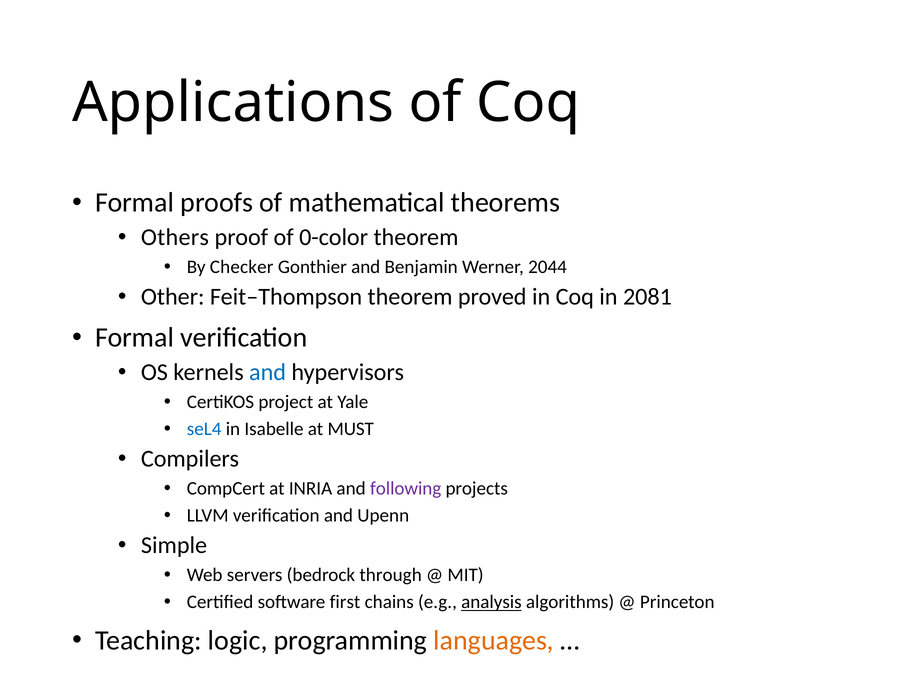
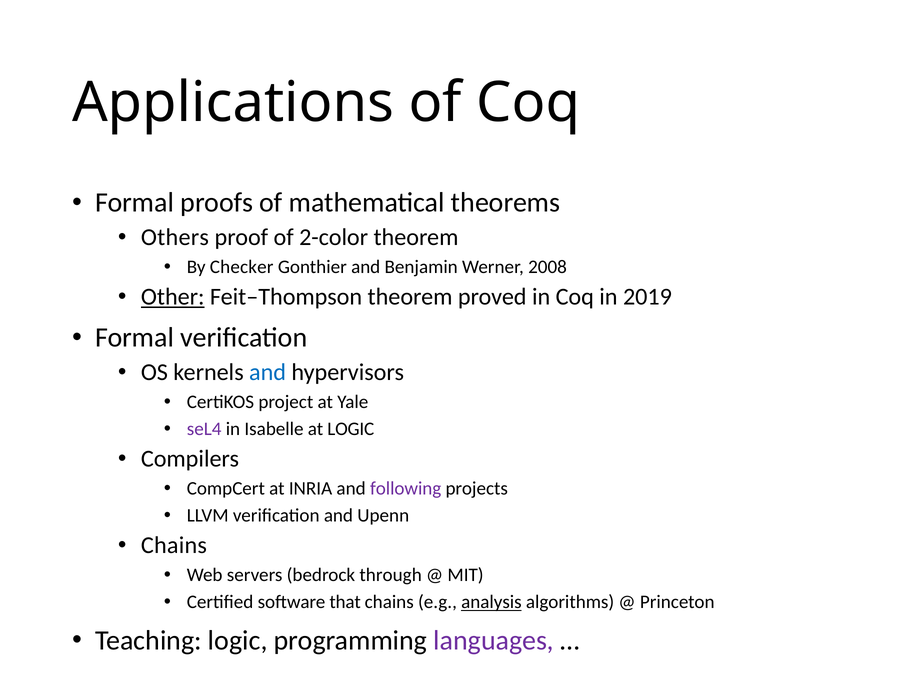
0-color: 0-color -> 2-color (334, 237)
2044: 2044 -> 2008 (547, 267)
Other underline: none -> present (173, 297)
2081: 2081 -> 2019 (647, 297)
seL4 colour: blue -> purple (204, 429)
at MUST: MUST -> LOGIC (351, 429)
Simple: Simple -> Chains (174, 545)
first: first -> that (345, 602)
languages colour: orange -> purple (494, 640)
